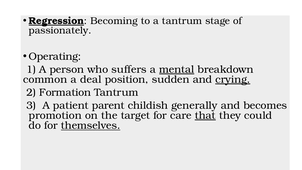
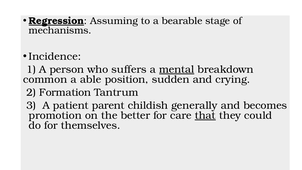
Becoming: Becoming -> Assuming (114, 21)
a tantrum: tantrum -> bearable (182, 21)
passionately: passionately -> mechanisms (60, 30)
Operating: Operating -> Incidence (55, 56)
deal: deal -> able (91, 79)
crying underline: present -> none (233, 79)
target: target -> better (135, 115)
themselves underline: present -> none (91, 125)
